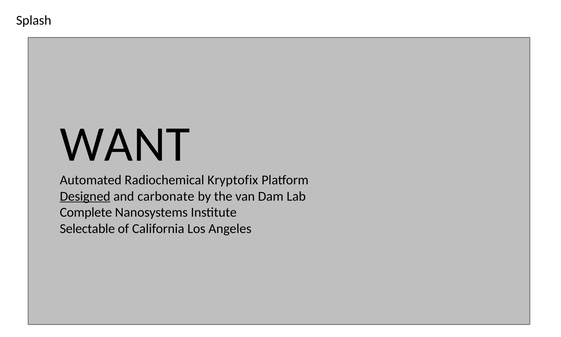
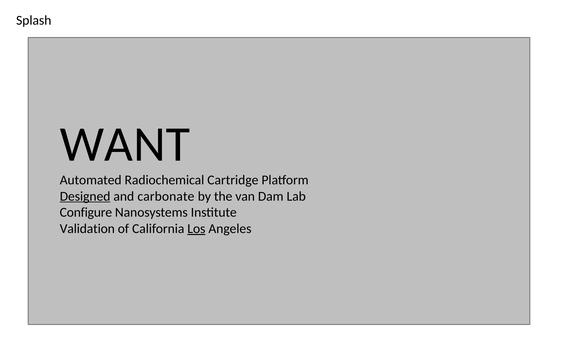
Kryptofix: Kryptofix -> Cartridge (233, 180)
Complete: Complete -> Configure (86, 212)
Selectable: Selectable -> Validation (87, 228)
Los underline: none -> present (196, 228)
